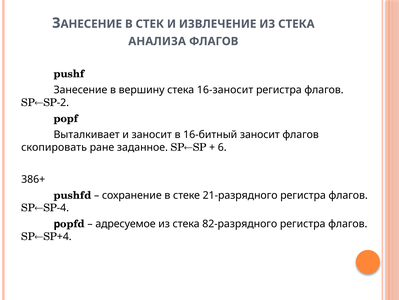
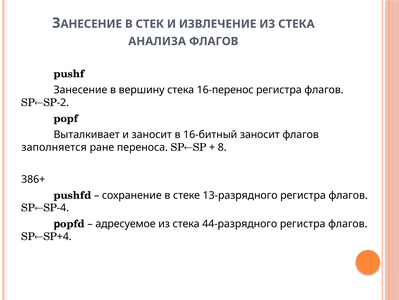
16-заносит: 16-заносит -> 16-перенос (225, 90)
скопировать: скопировать -> заполняется (54, 147)
заданное: заданное -> переноса (142, 147)
6: 6 -> 8 (222, 147)
21-разрядного: 21-разрядного -> 13-разрядного (240, 195)
82-разрядного: 82-разрядного -> 44-разрядного (240, 223)
